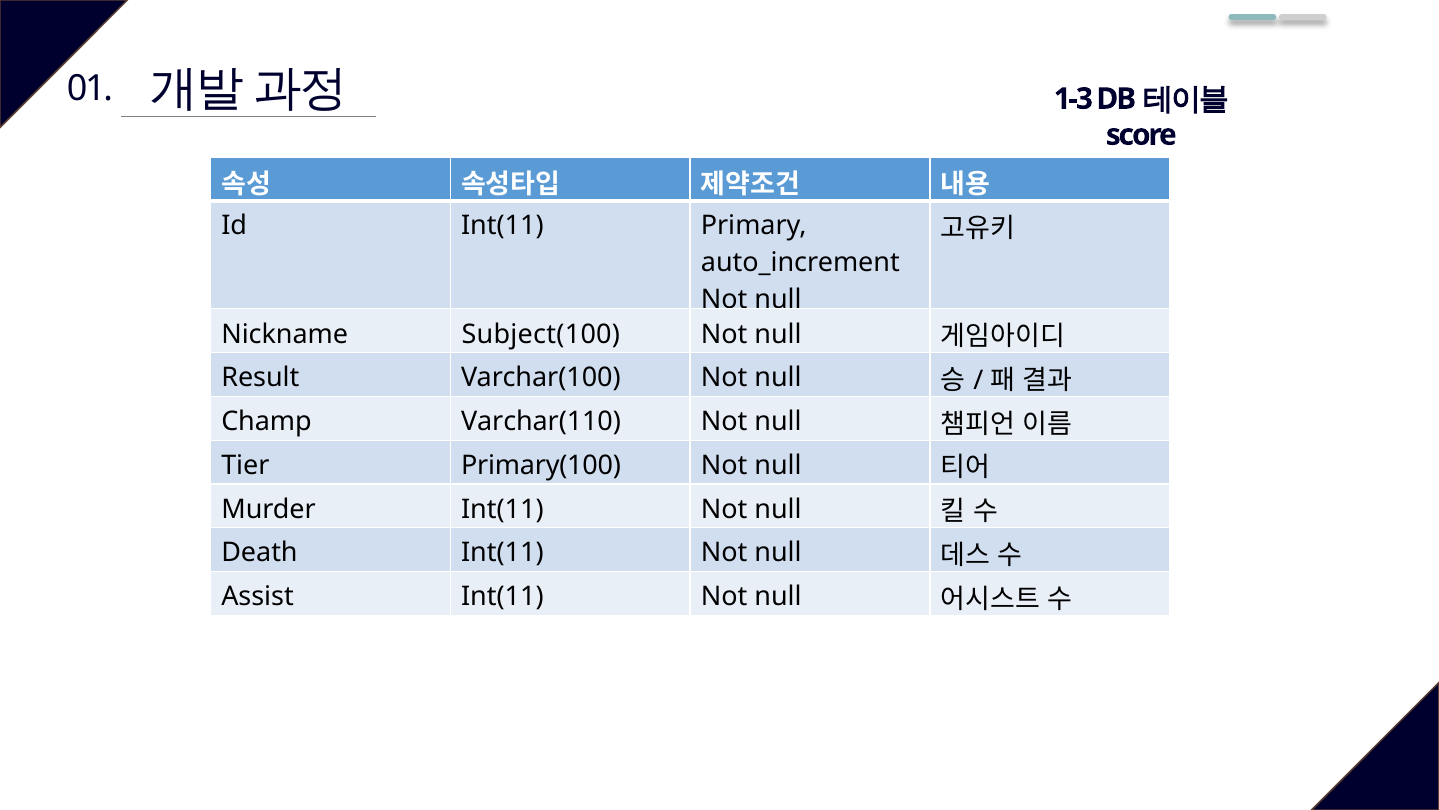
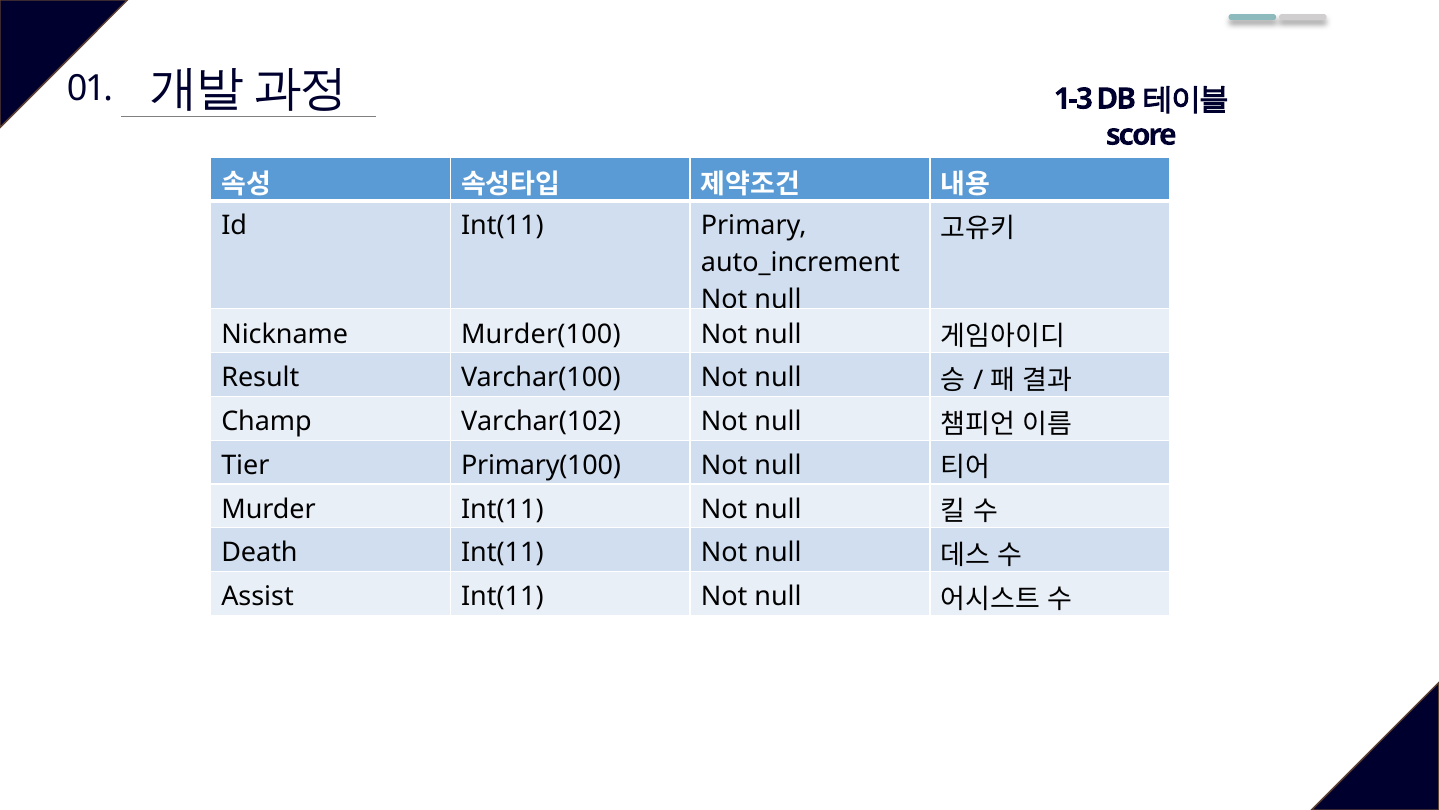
Subject(100: Subject(100 -> Murder(100 (541, 334)
Varchar(110: Varchar(110 -> Varchar(102 (541, 421)
